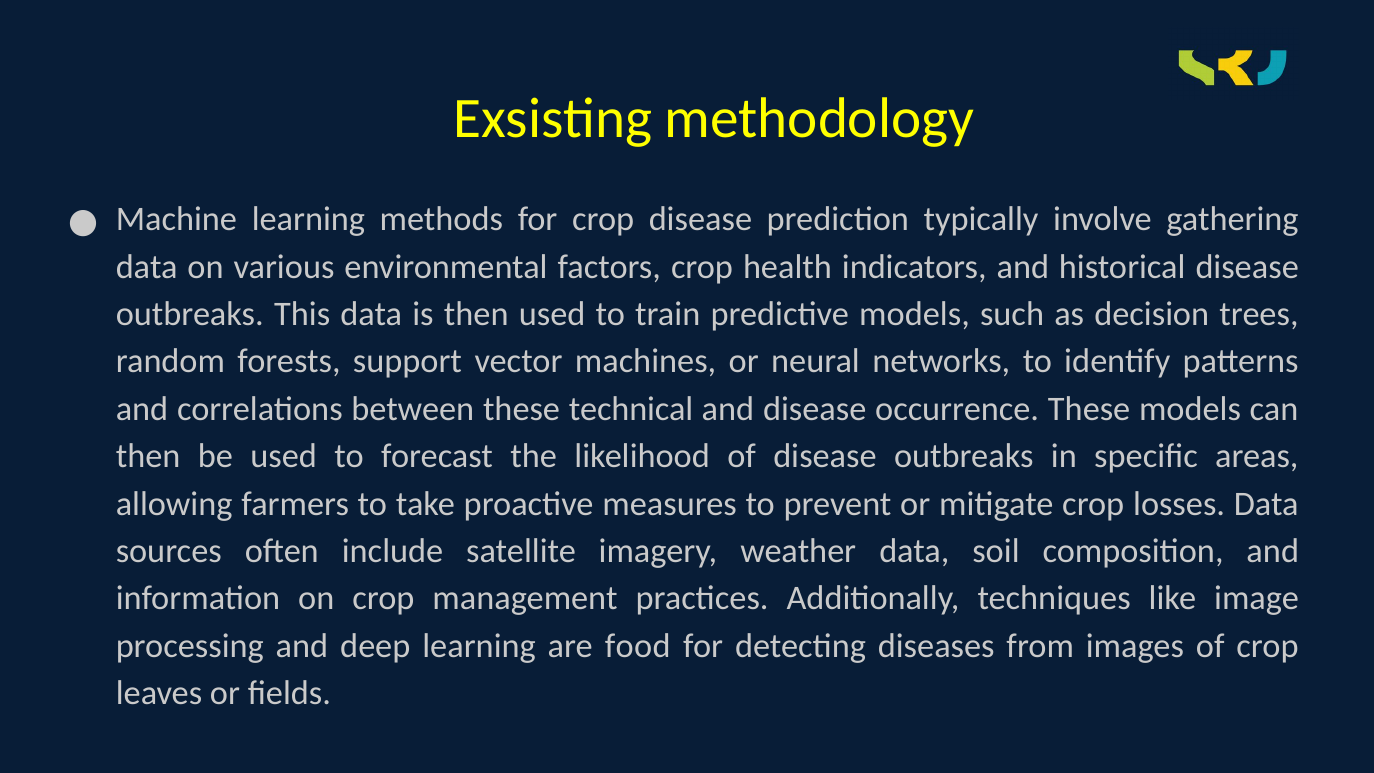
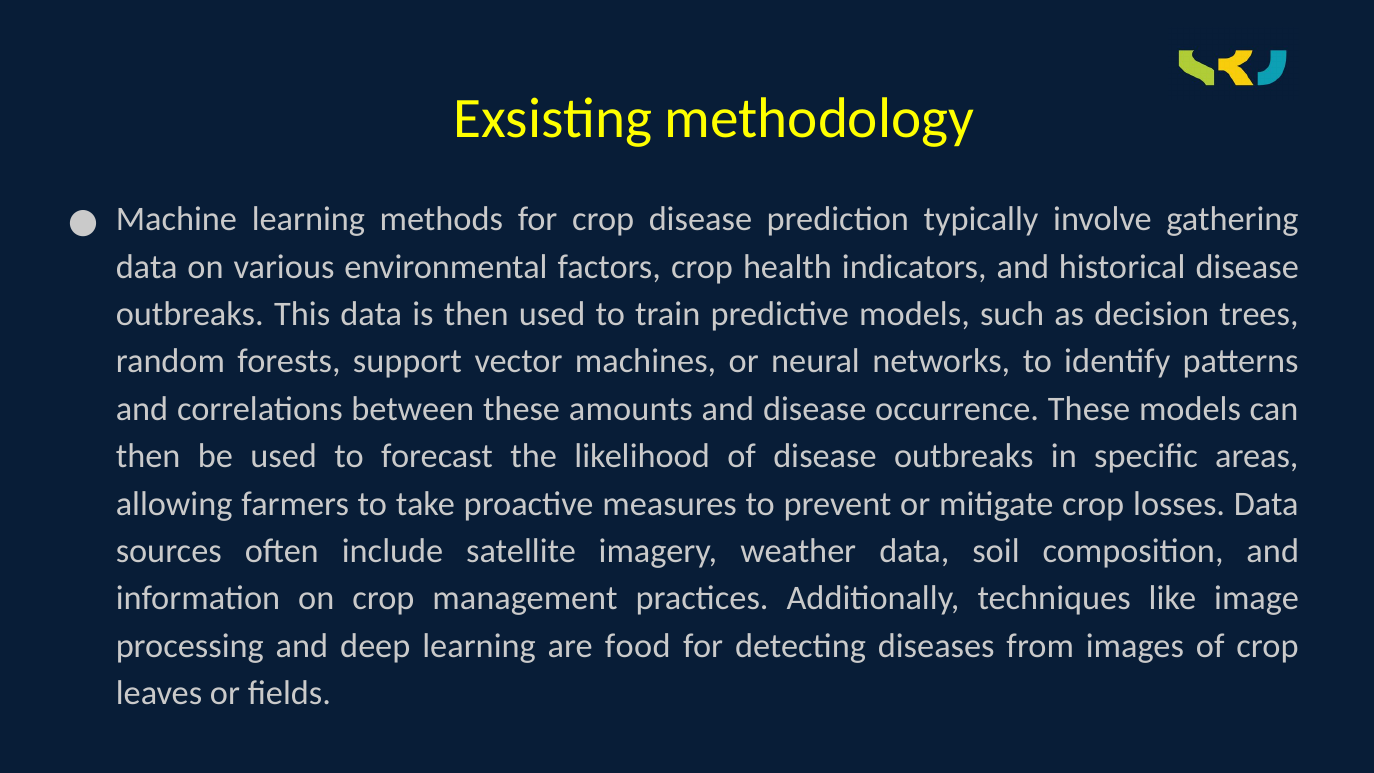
technical: technical -> amounts (631, 409)
